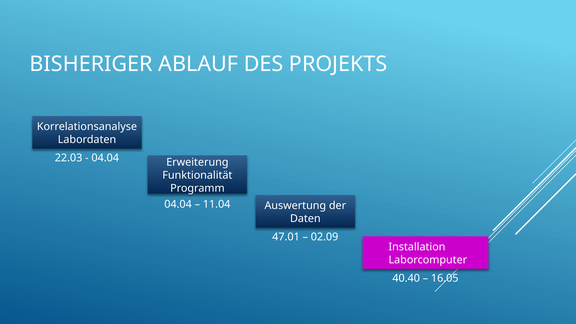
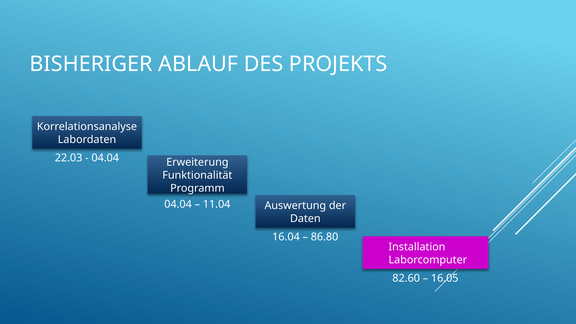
47.01: 47.01 -> 16.04 (286, 237)
02.09: 02.09 -> 86.80 (325, 237)
40.40: 40.40 -> 82.60 (406, 278)
